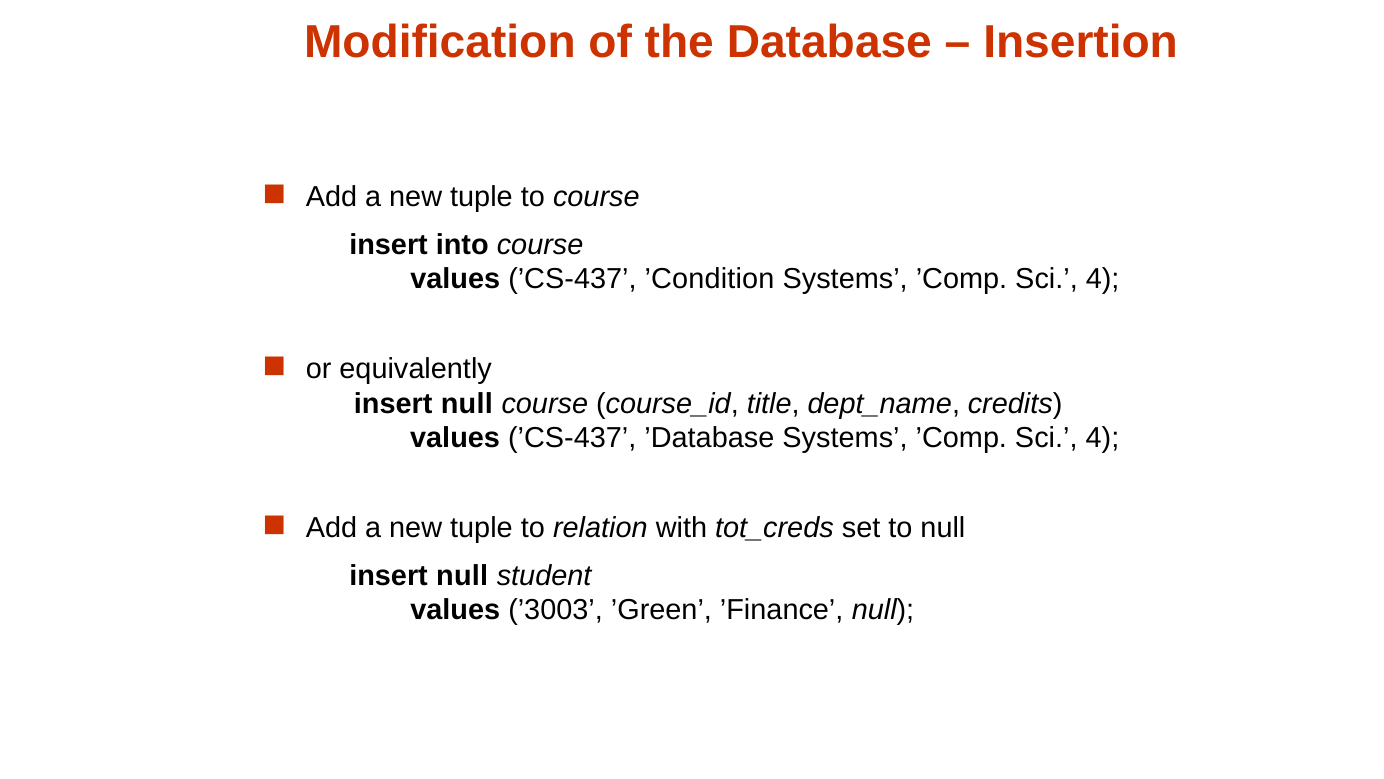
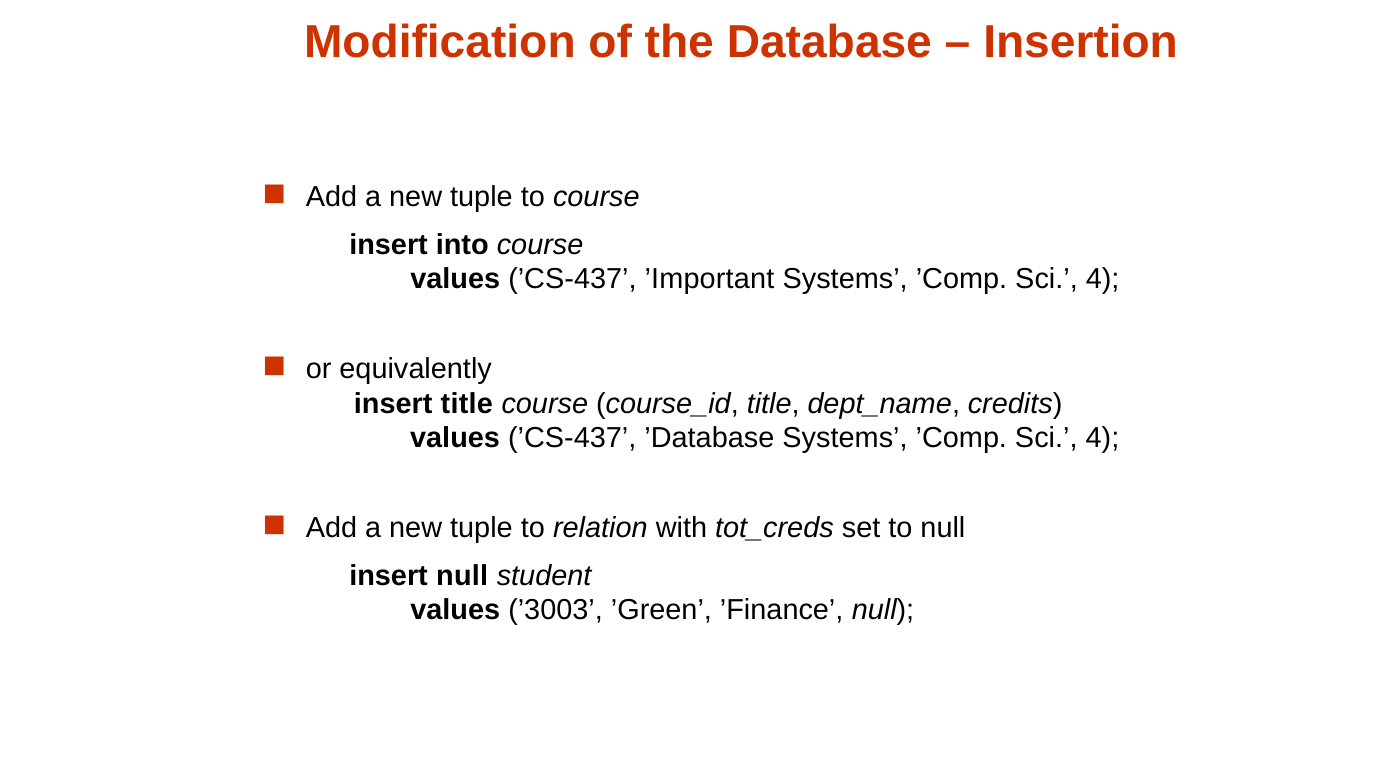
’Condition: ’Condition -> ’Important (709, 279)
null: null -> title (467, 404)
